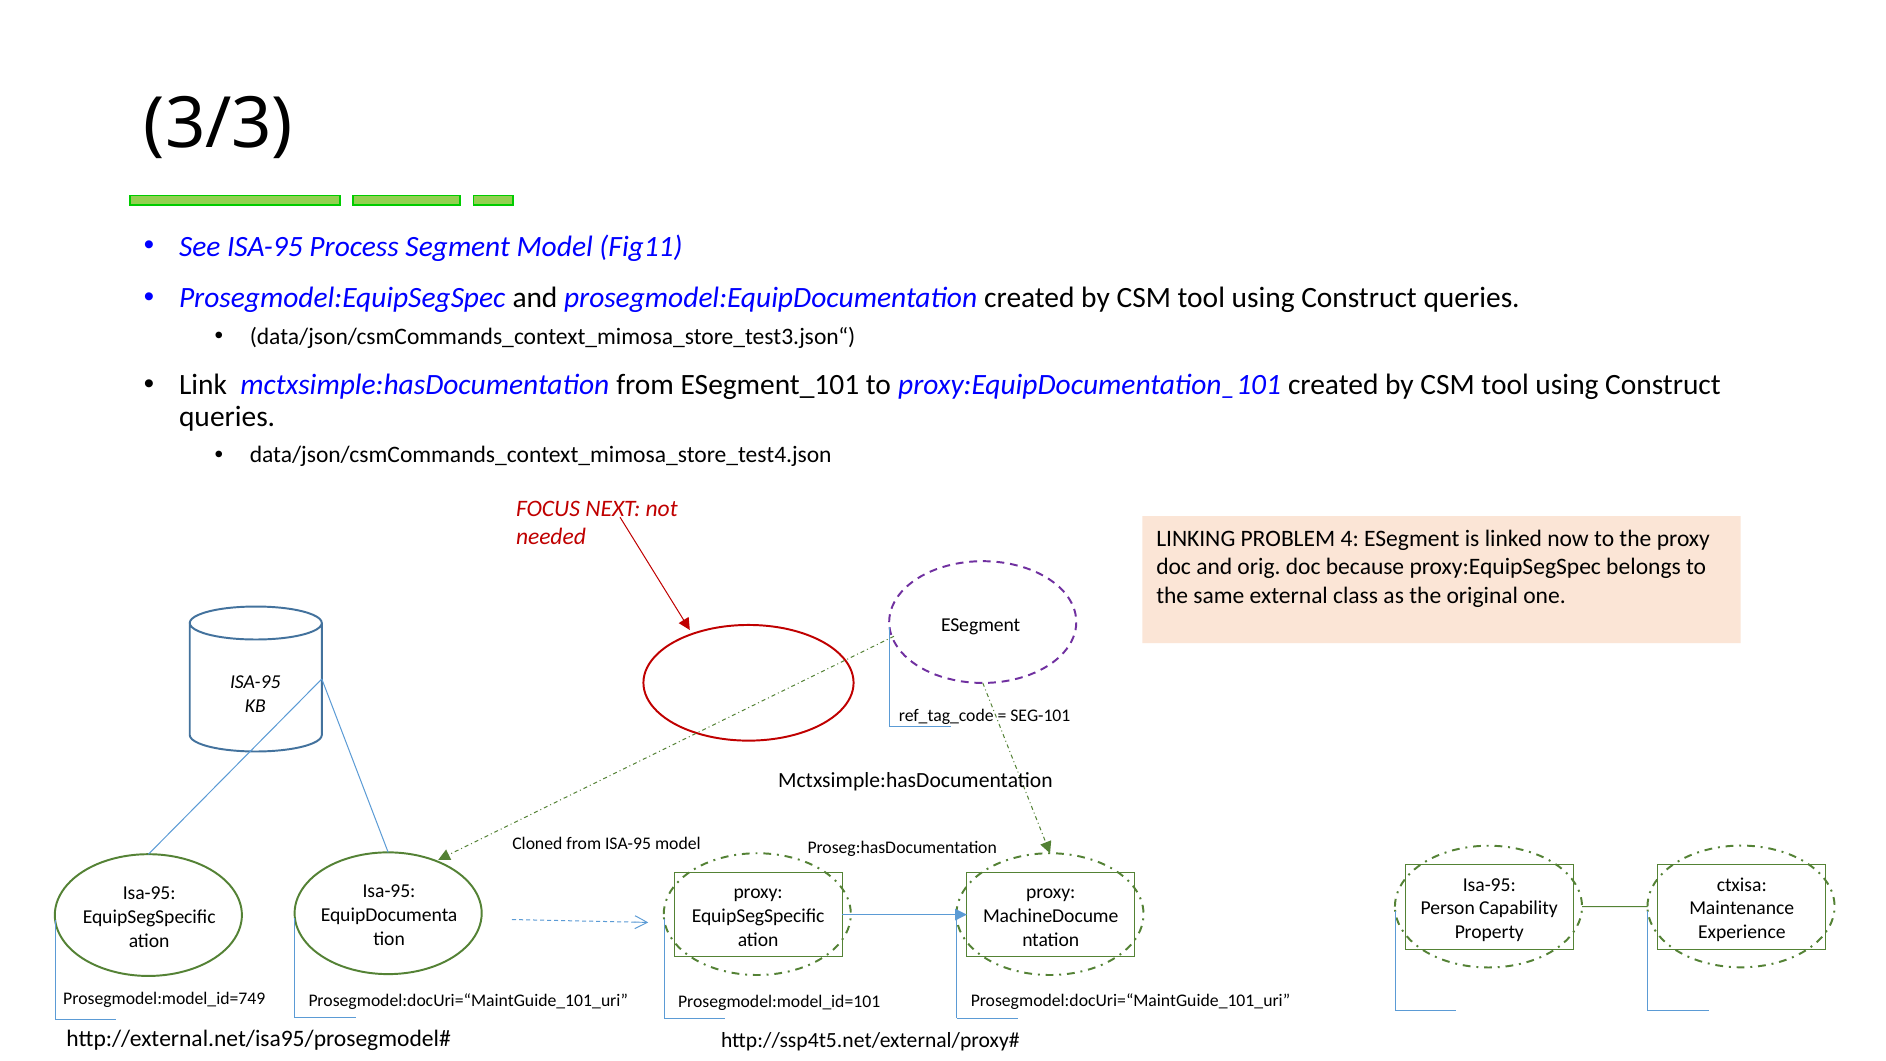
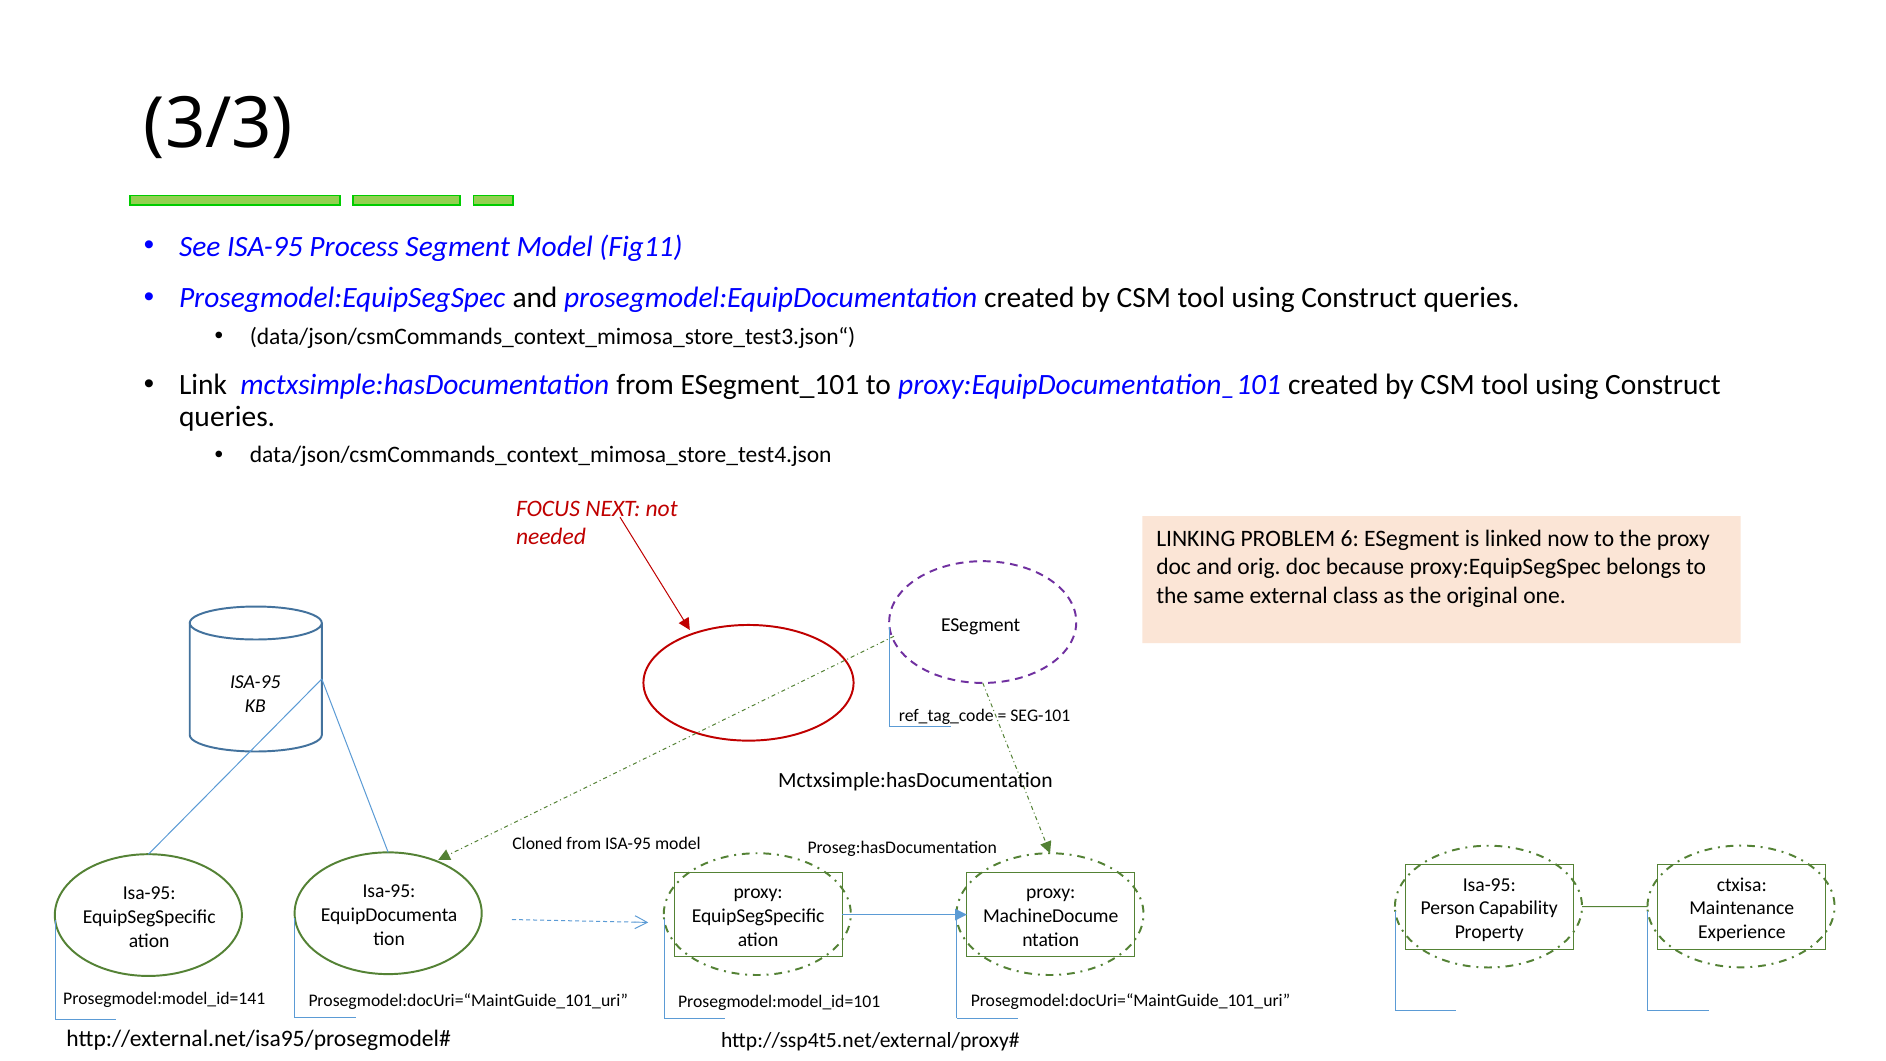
4: 4 -> 6 (1350, 539)
Prosegmodel:model_id=749: Prosegmodel:model_id=749 -> Prosegmodel:model_id=141 (164, 999)
